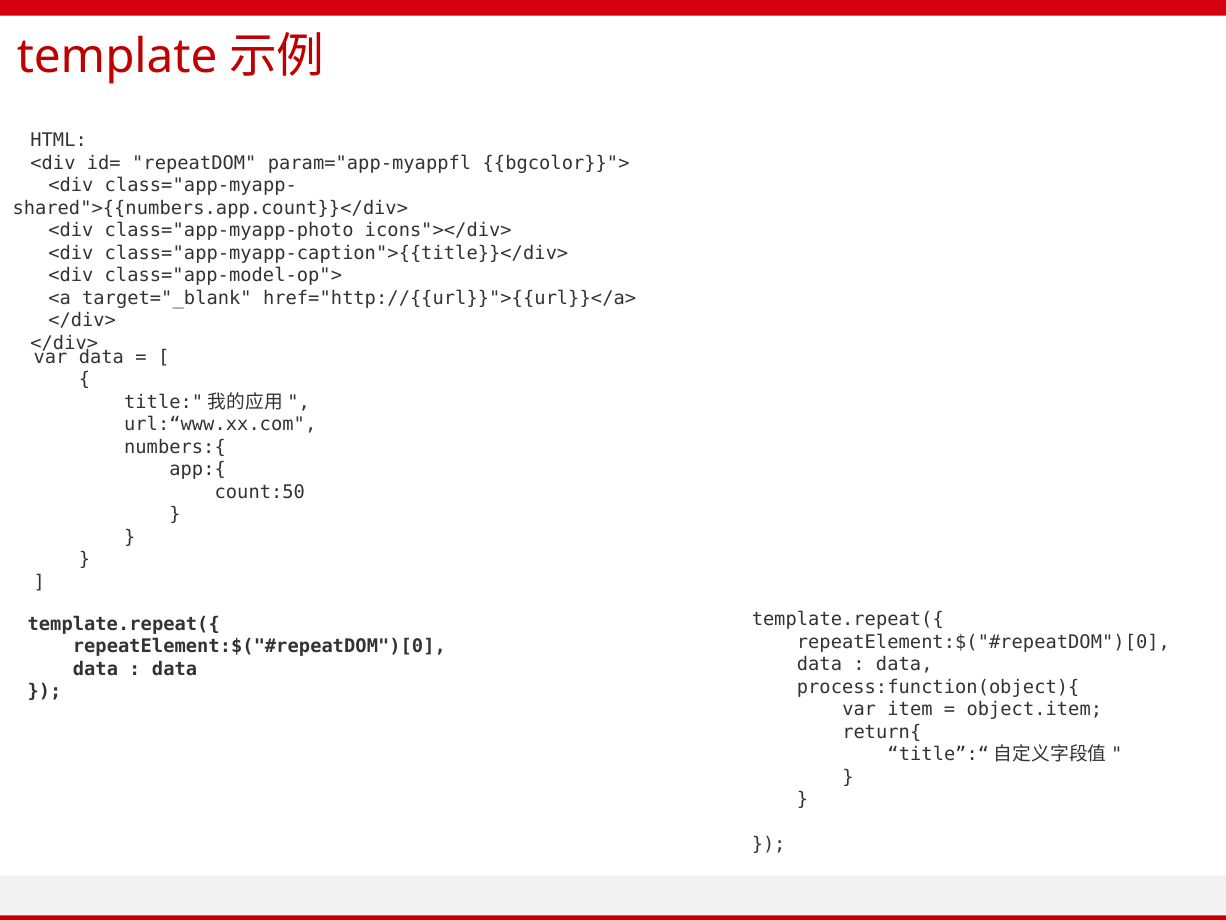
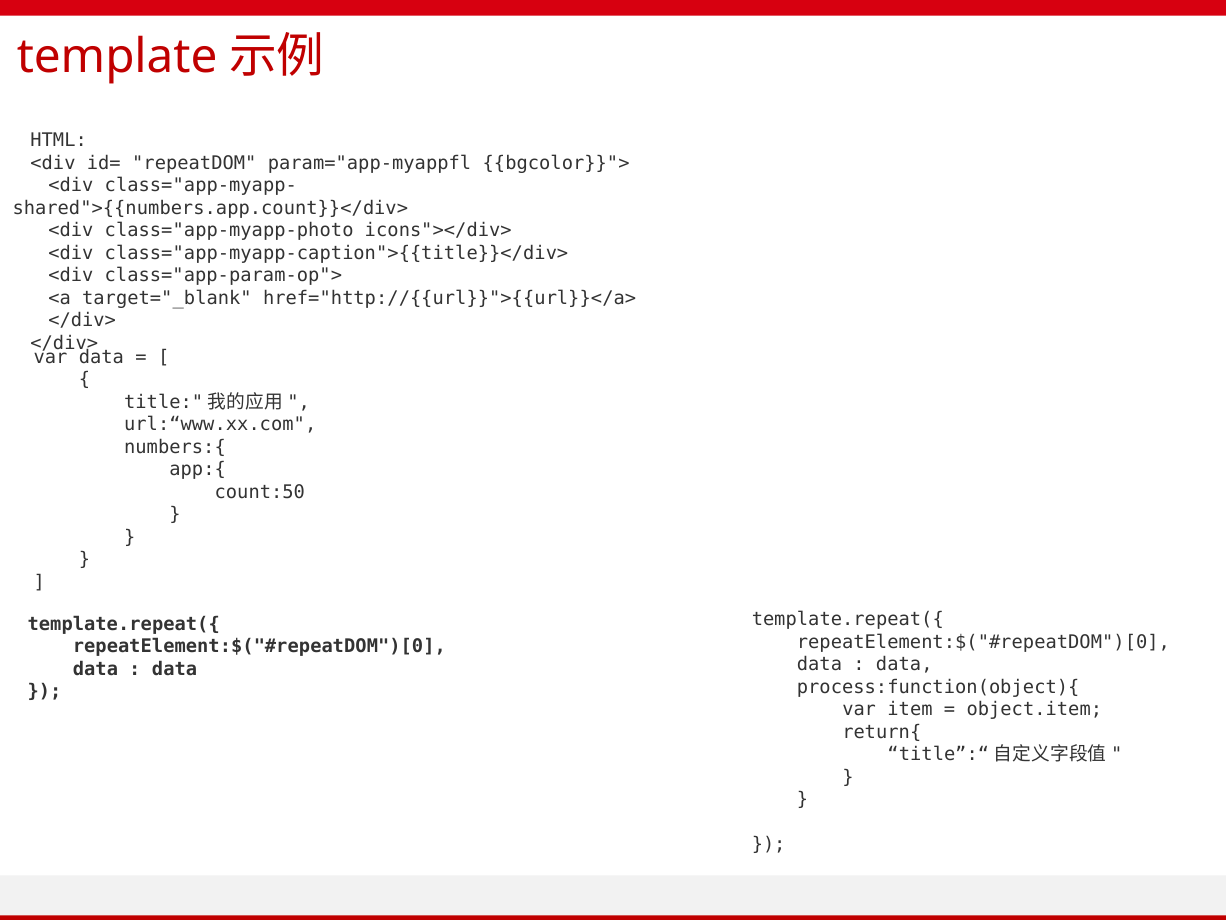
class="app-model-op">: class="app-model-op"> -> class="app-param-op"> (223, 275)
